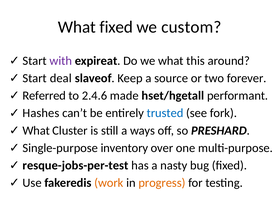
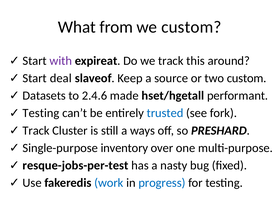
What fixed: fixed -> from (116, 27)
we what: what -> track (171, 61)
two forever: forever -> custom (247, 78)
Referred: Referred -> Datasets (44, 96)
Hashes: Hashes -> Testing (41, 113)
What: What -> Track (36, 131)
work colour: orange -> blue (109, 183)
progress colour: orange -> blue (162, 183)
